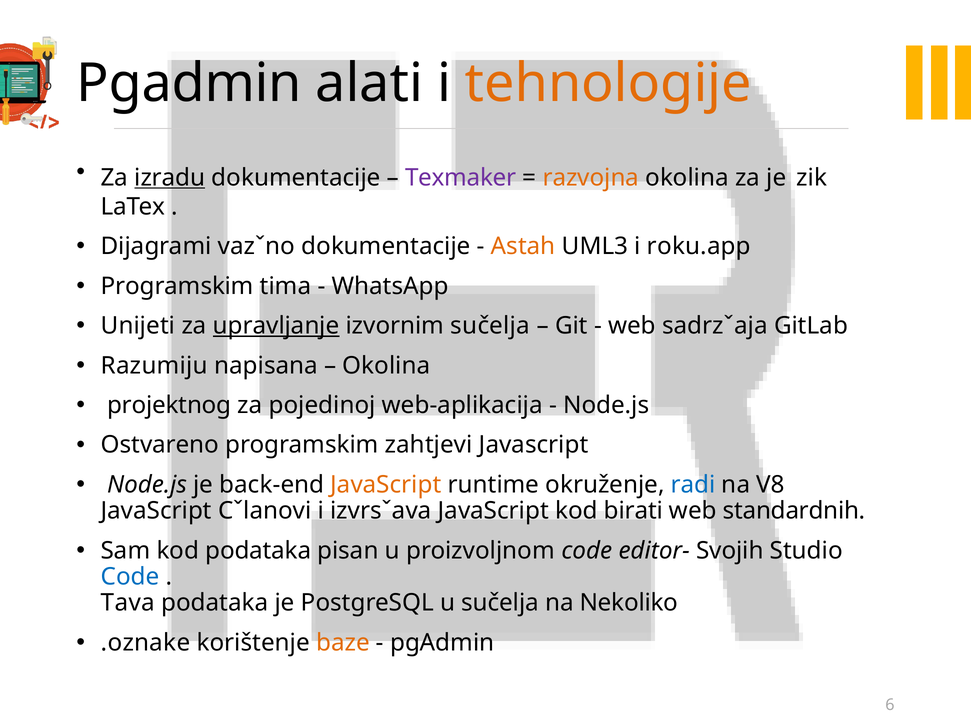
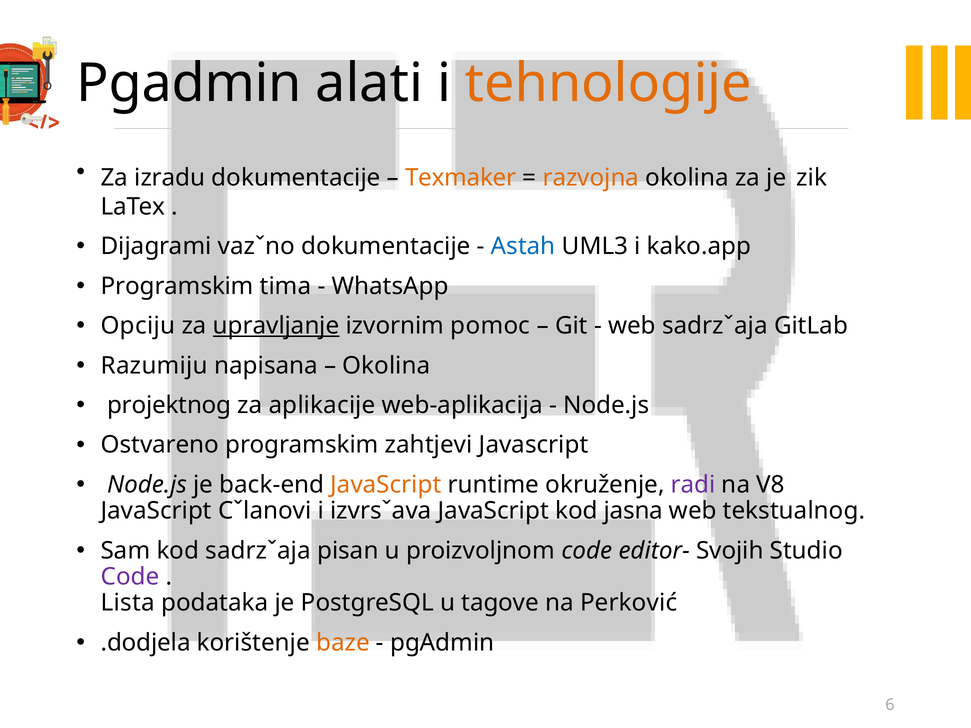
izradu underline: present -> none (170, 178)
Texmaker colour: purple -> orange (461, 178)
Astah colour: orange -> blue (523, 246)
roku.app: roku.app -> kako.app (699, 246)
Unijeti: Unijeti -> Opciju (138, 326)
izvornim sučelja: sučelja -> pomoc (490, 326)
pojedinoj: pojedinoj -> aplikacije (322, 405)
radi colour: blue -> purple (693, 485)
birati: birati -> jasna (633, 511)
standardnih: standardnih -> tekstualnog (794, 511)
kod podataka: podataka -> sadrzˇaja (258, 551)
Code colour: blue -> purple (130, 577)
Tava: Tava -> Lista (128, 603)
u sučelja: sučelja -> tagove (500, 603)
Nekoliko: Nekoliko -> Perković (629, 603)
.oznake: .oznake -> .dodjela (146, 643)
